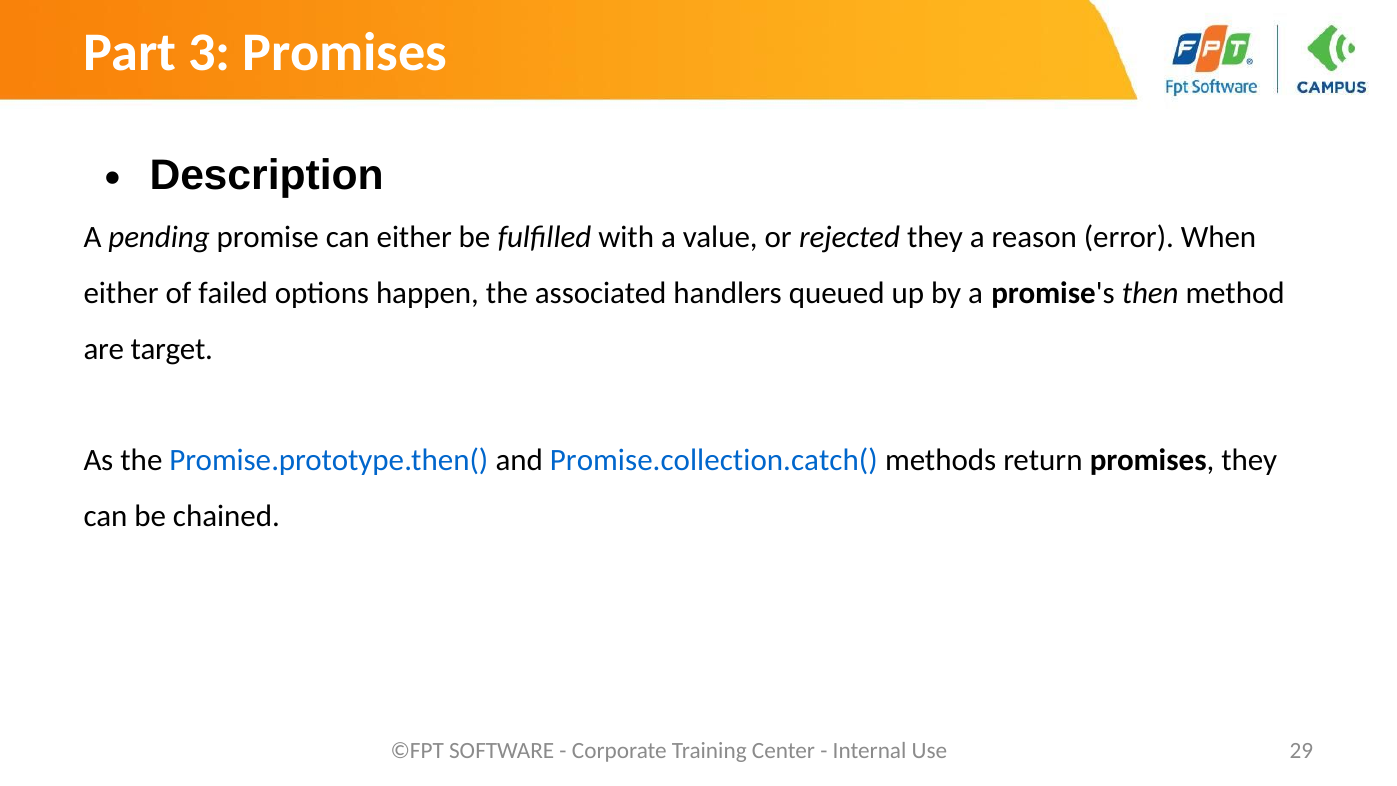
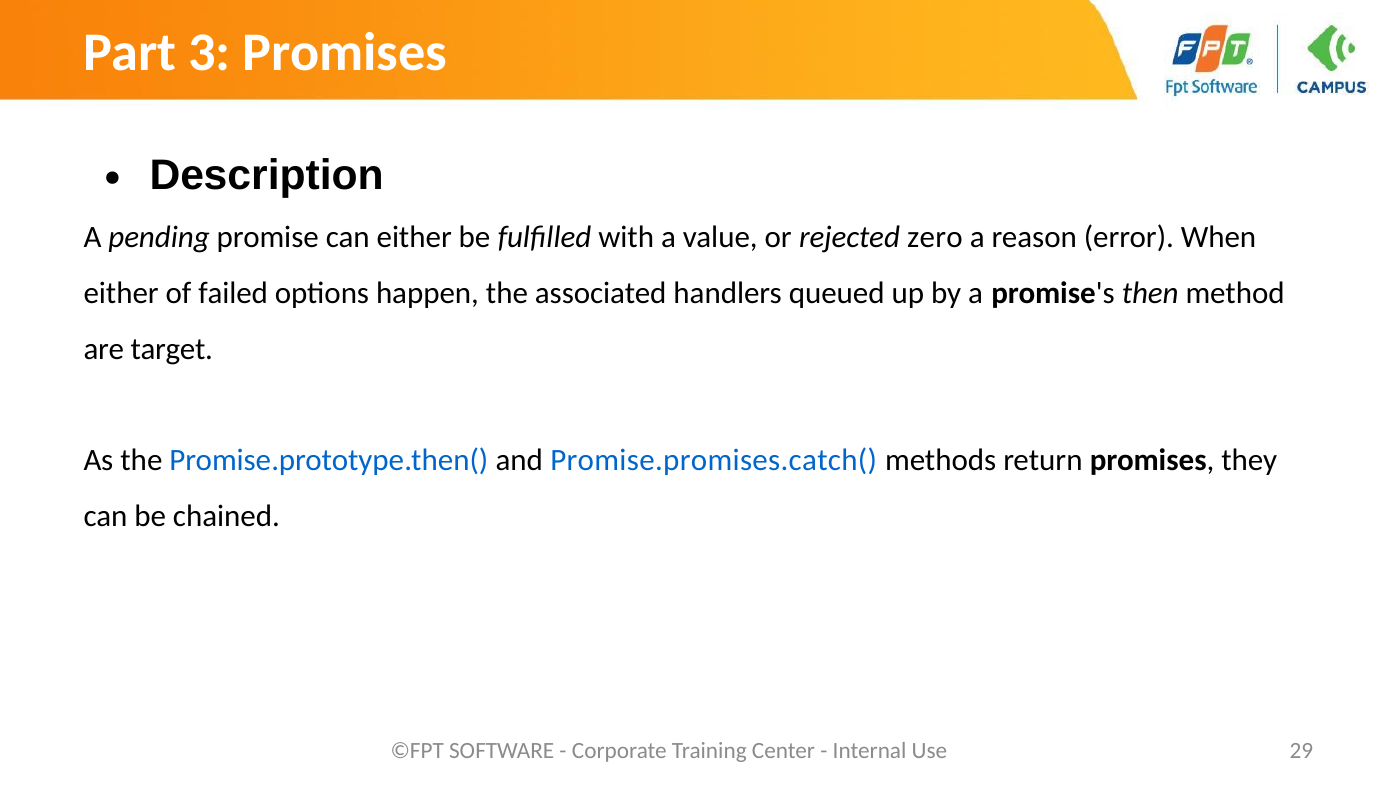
rejected they: they -> zero (935, 237)
Promise.collection.catch(: Promise.collection.catch( -> Promise.promises.catch( (714, 460)
